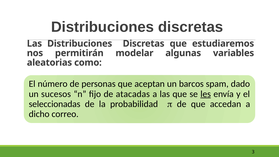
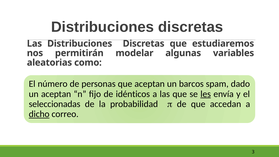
un sucesos: sucesos -> aceptan (56, 94)
atacadas: atacadas -> idénticos (133, 94)
dicho underline: none -> present (39, 114)
